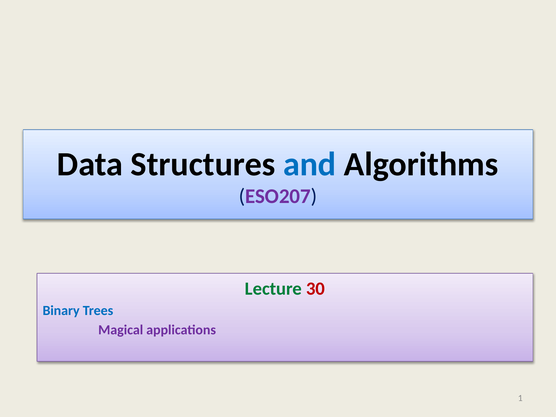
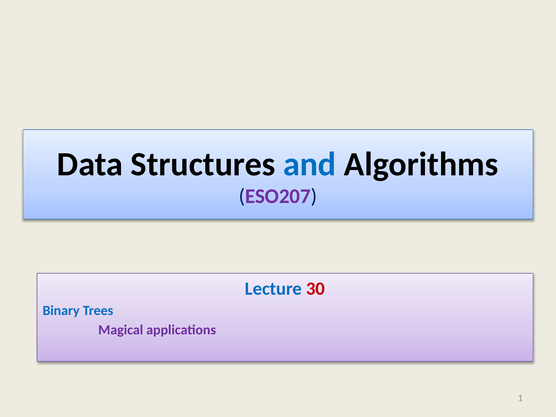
Lecture colour: green -> blue (273, 289)
